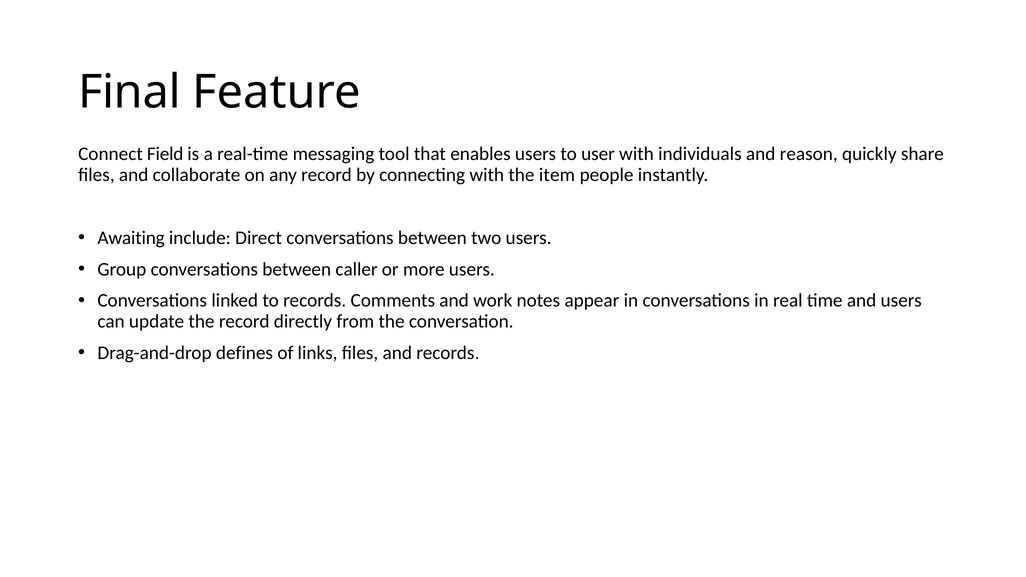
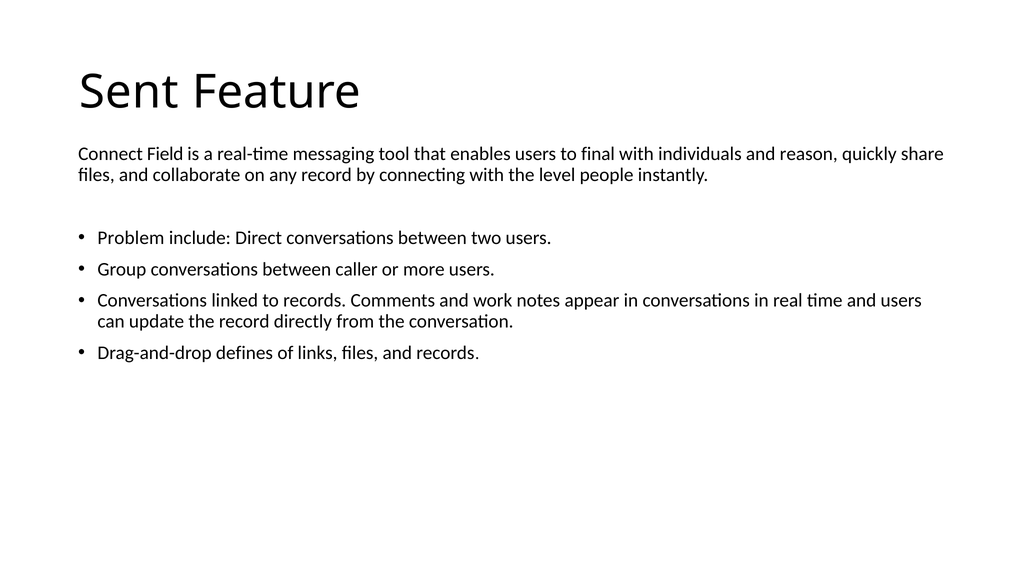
Final: Final -> Sent (129, 92)
user: user -> final (598, 154)
item: item -> level (557, 175)
Awaiting: Awaiting -> Problem (131, 238)
